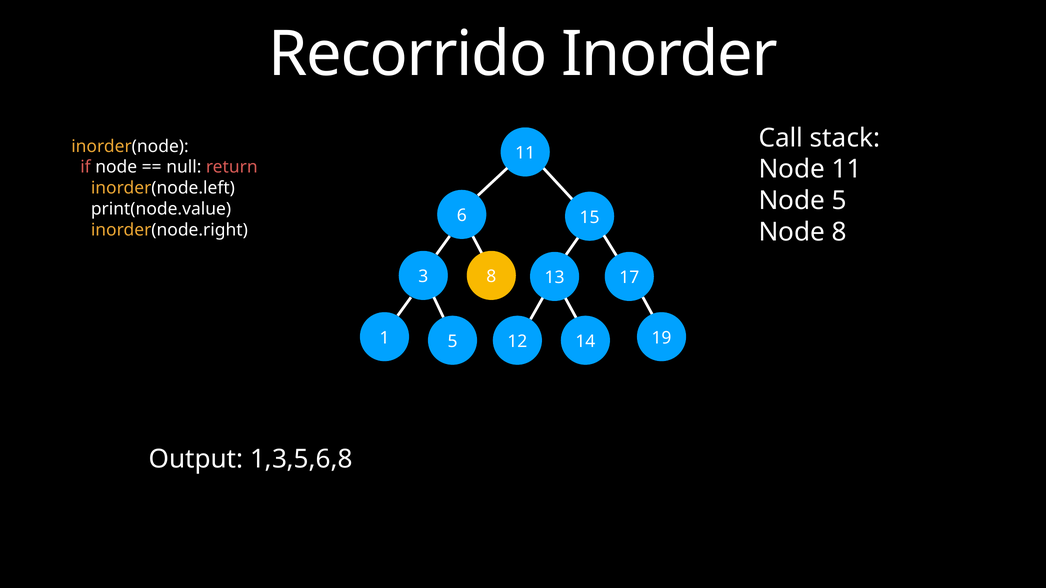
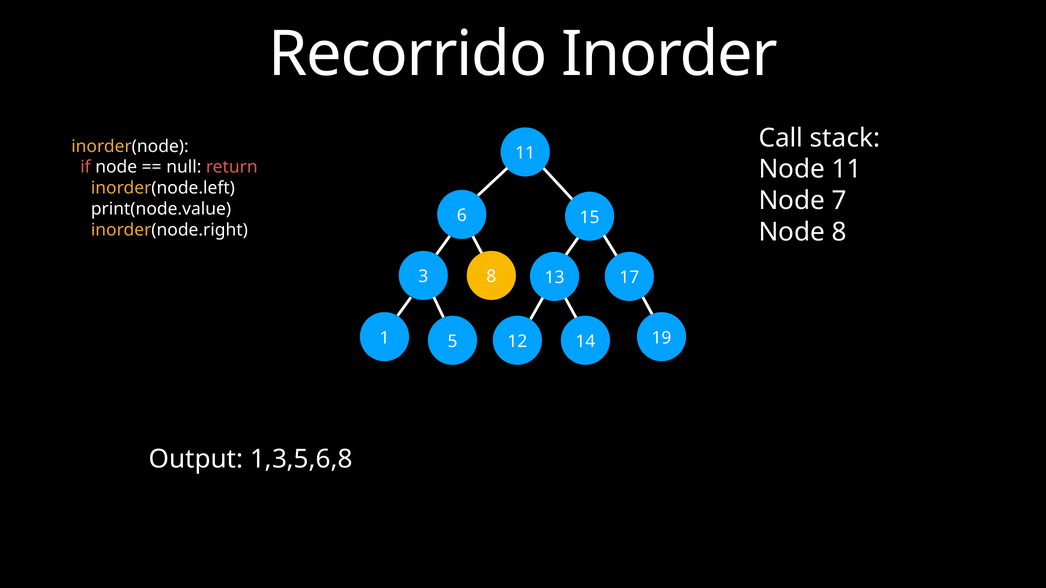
Node 5: 5 -> 7 (839, 201)
